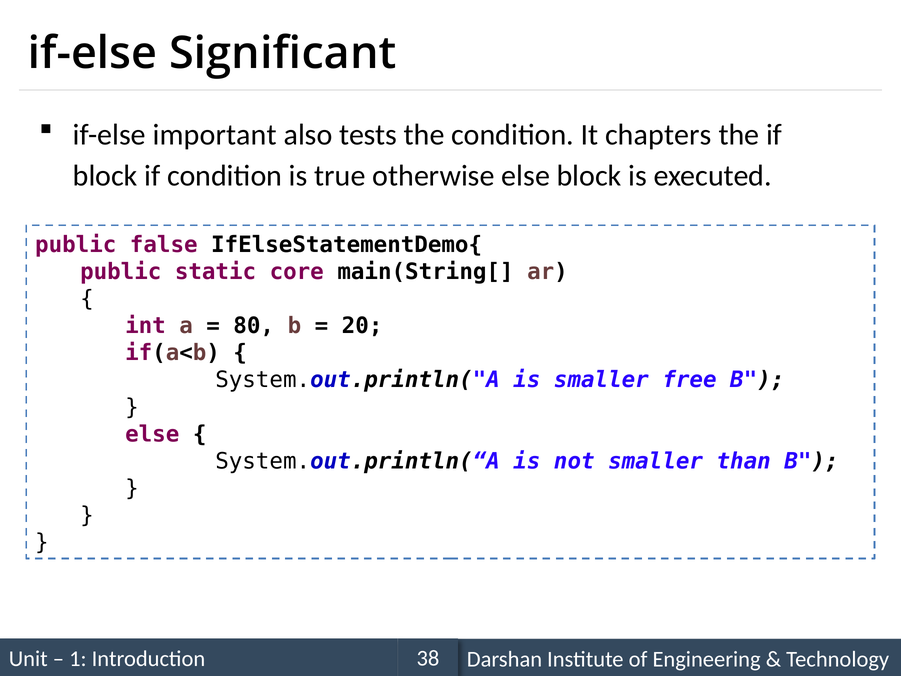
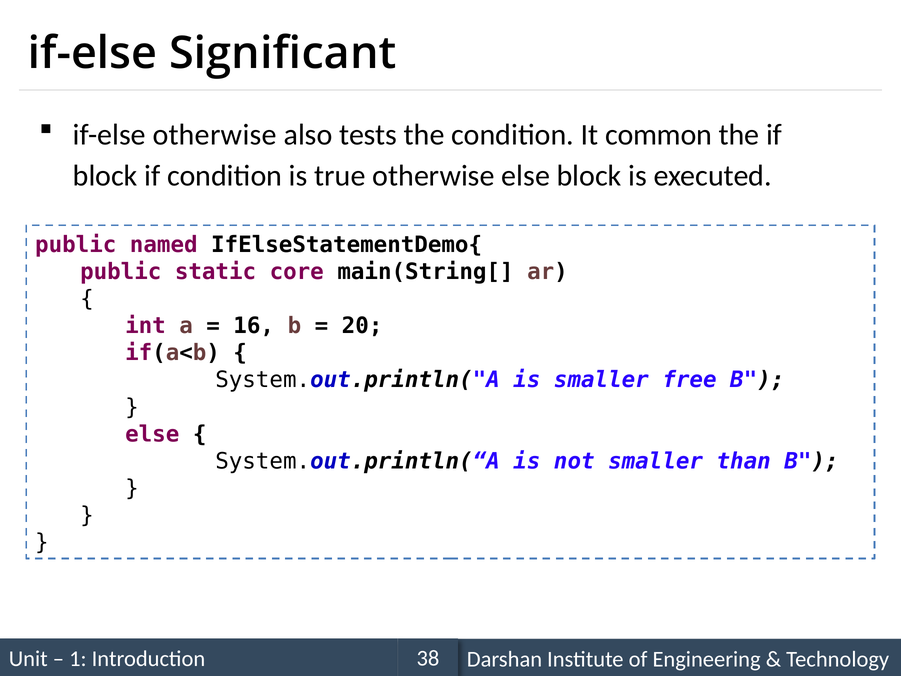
if-else important: important -> otherwise (215, 135)
chapters: chapters -> common (659, 135)
false: false -> named (164, 245)
80: 80 -> 16 (254, 326)
